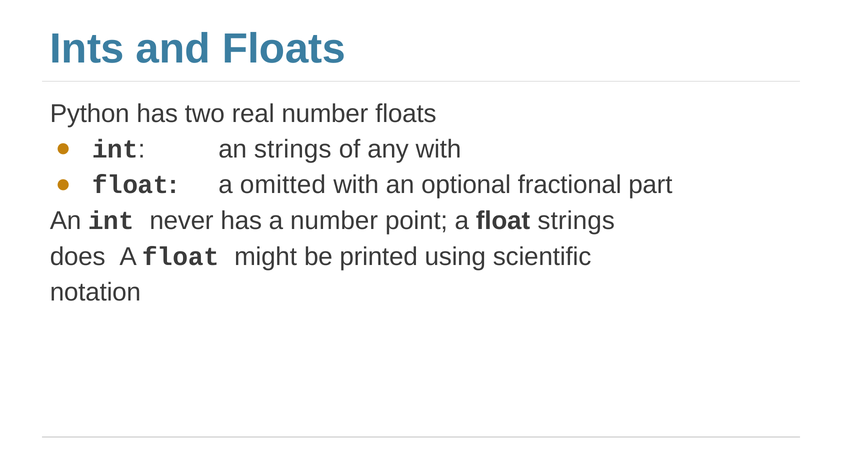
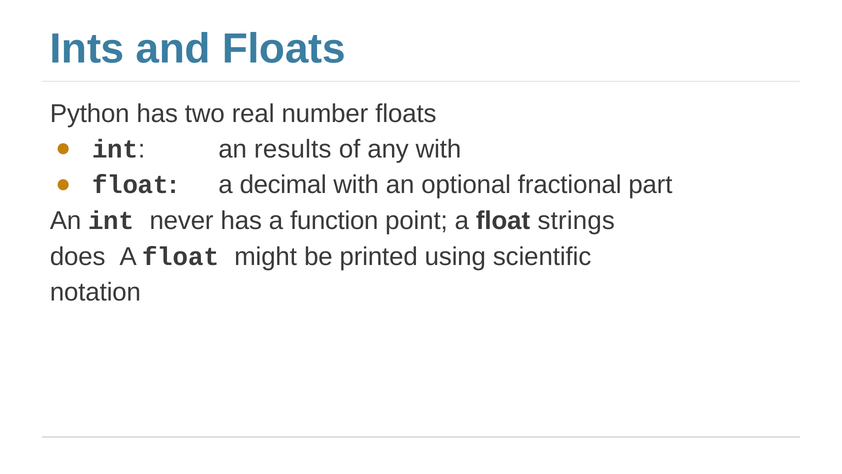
an strings: strings -> results (293, 149)
omitted: omitted -> decimal (283, 185)
a number: number -> function (334, 221)
